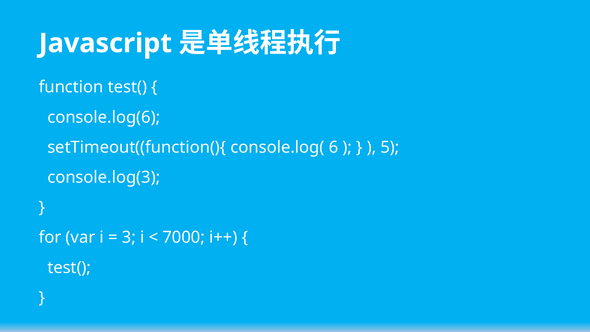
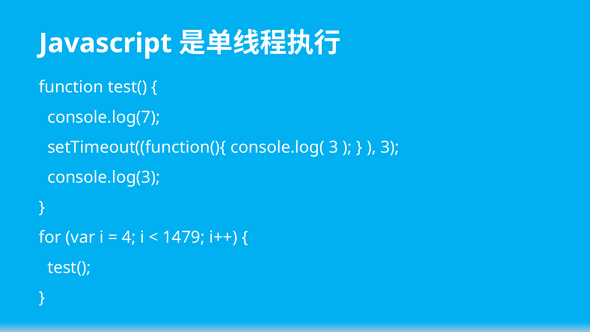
console.log(6: console.log(6 -> console.log(7 (104, 117)
console.log( 6: 6 -> 3 (333, 147)
5: 5 -> 3 (390, 147)
3: 3 -> 4 (129, 237)
7000: 7000 -> 1479 (184, 237)
